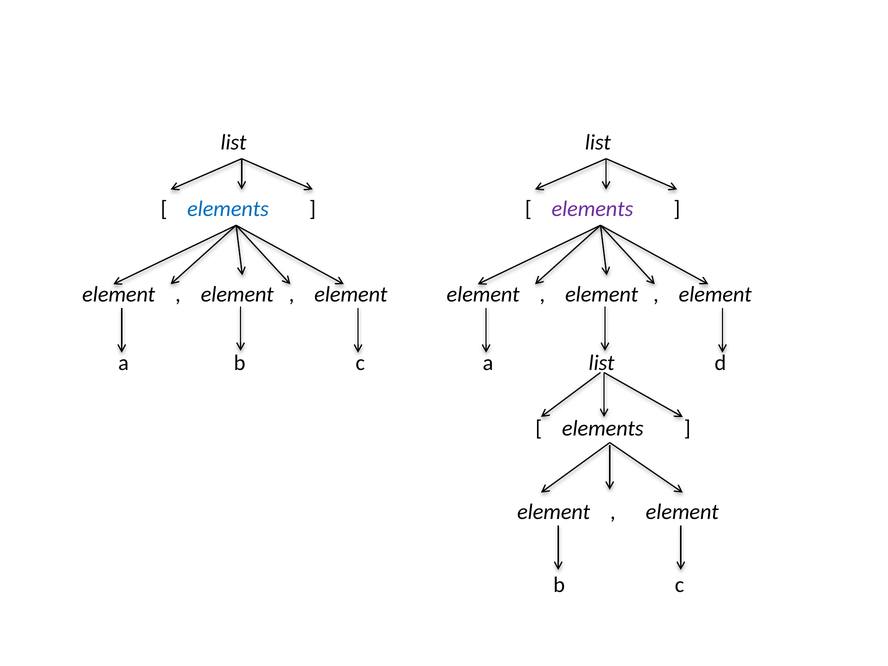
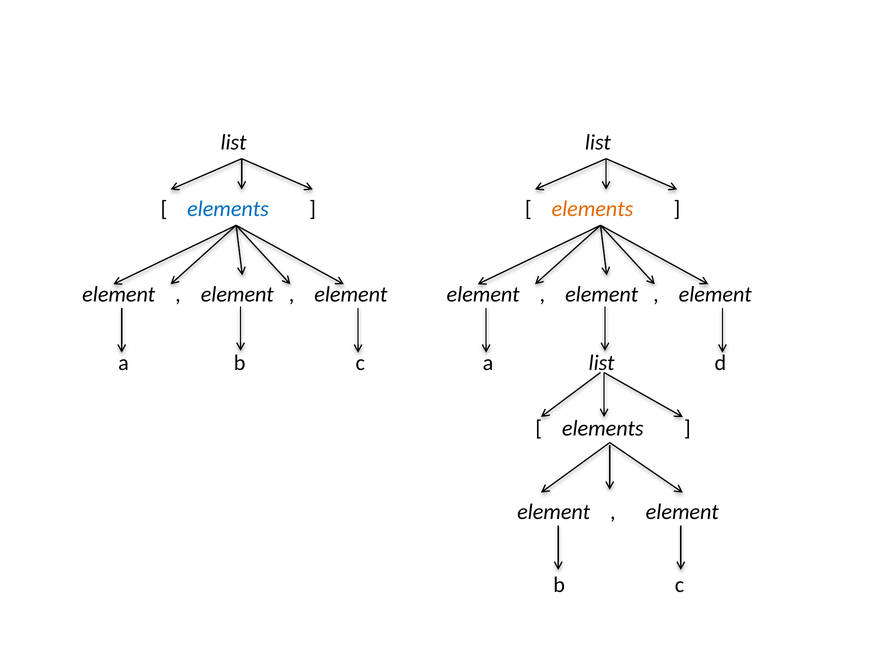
elements colour: purple -> orange (592, 209)
